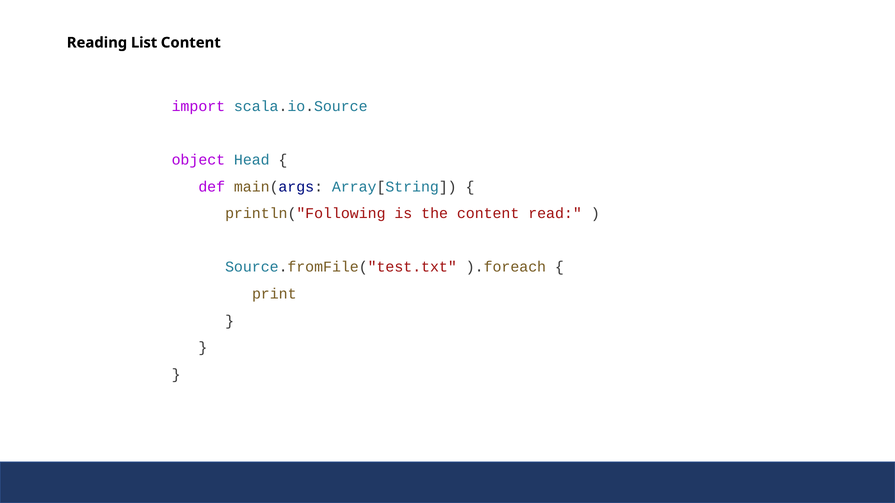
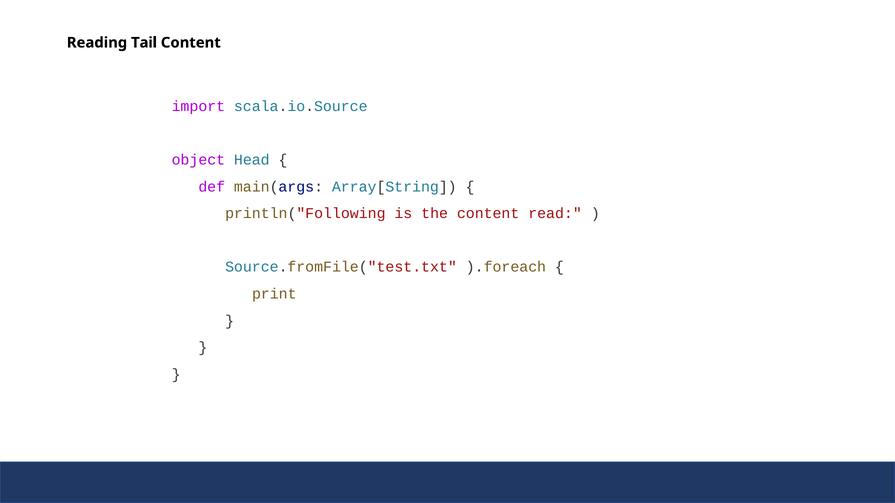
List: List -> Tail (144, 43)
